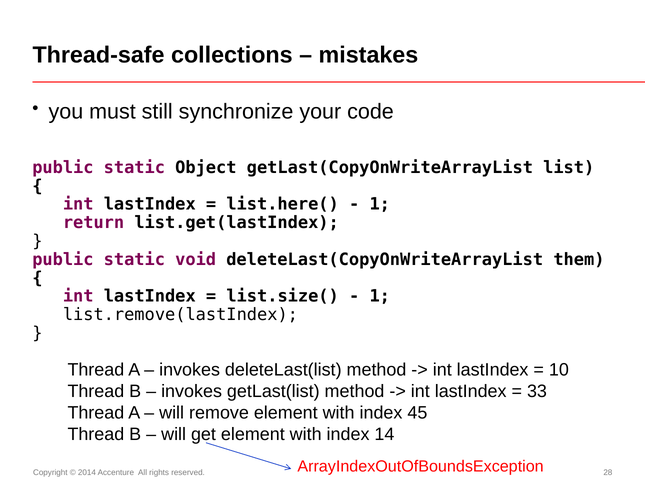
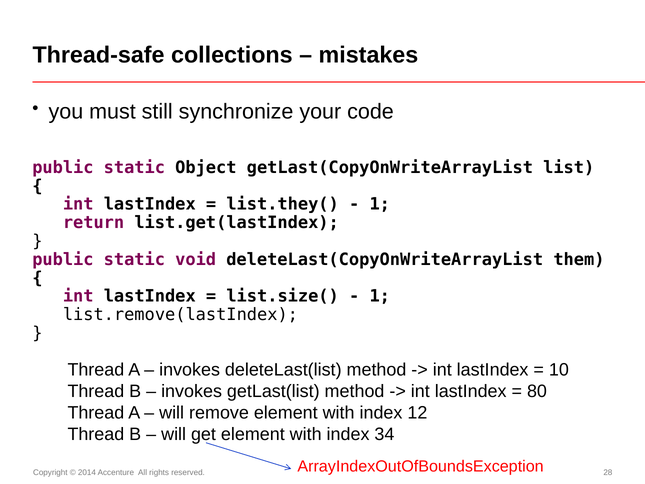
list.here(: list.here( -> list.they( (283, 204)
33: 33 -> 80 (537, 391)
45: 45 -> 12 (417, 413)
14: 14 -> 34 (384, 434)
